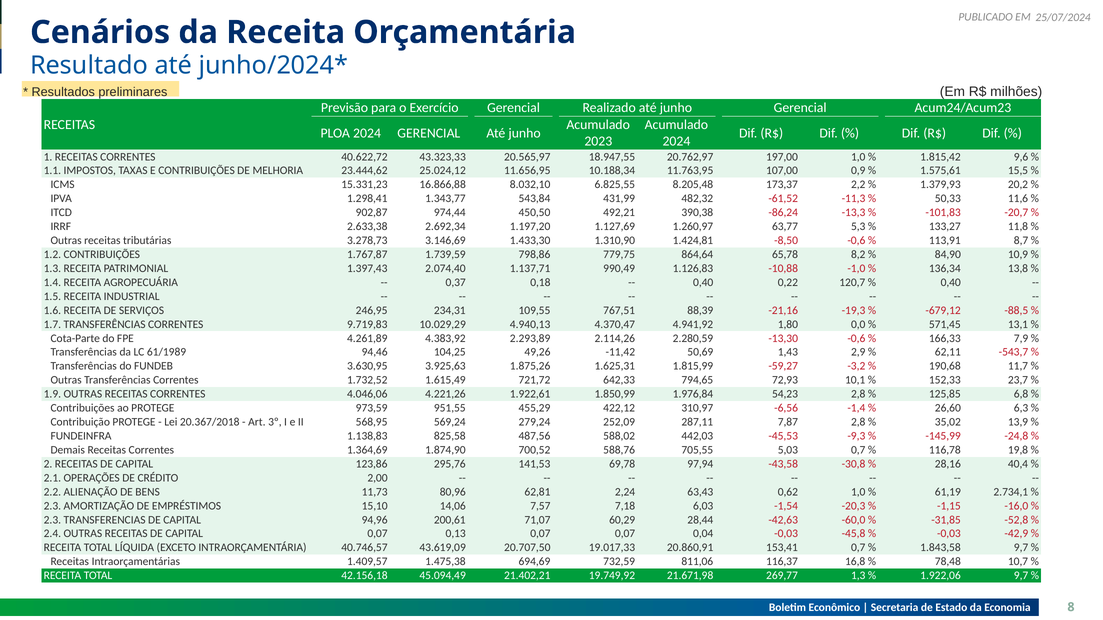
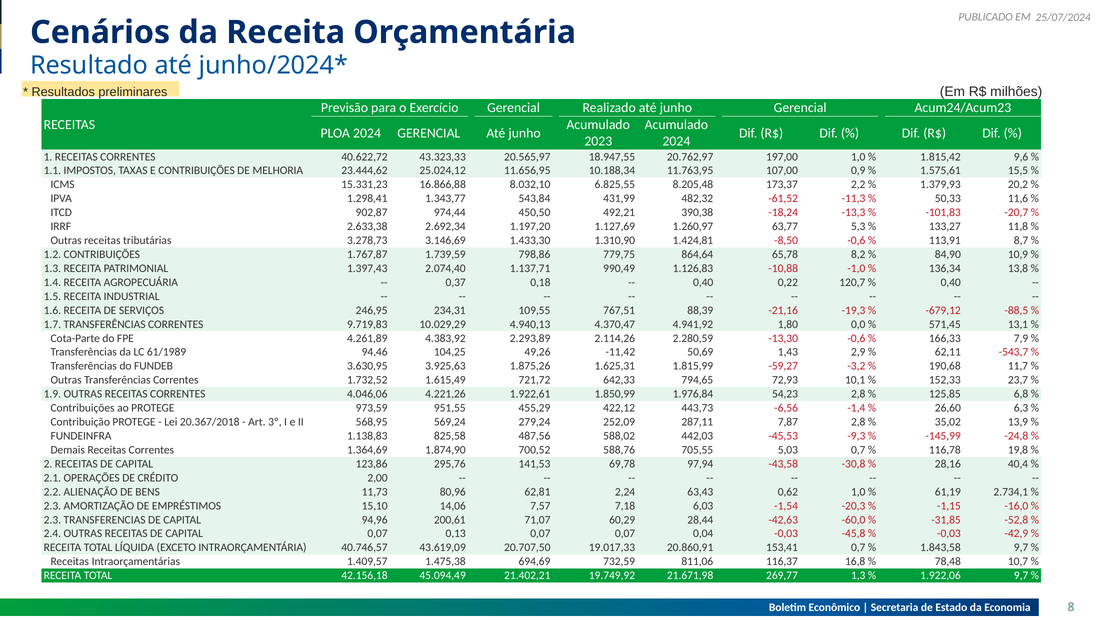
-86,24: -86,24 -> -18,24 (783, 213)
310,97: 310,97 -> 443,73 (697, 408)
